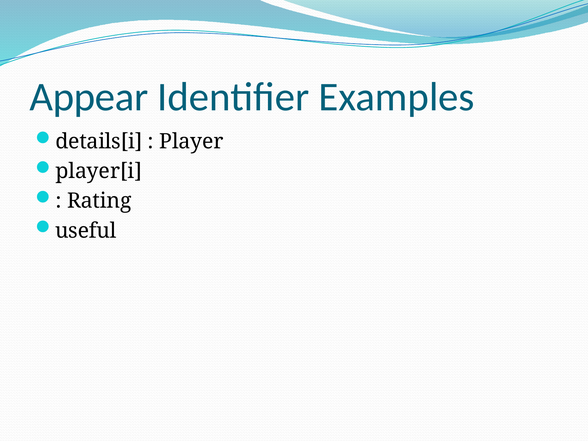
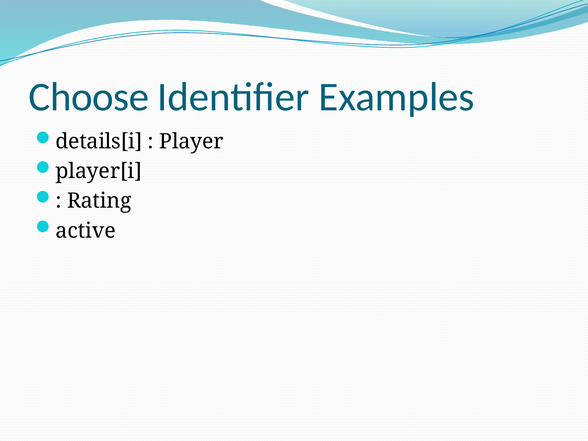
Appear: Appear -> Choose (89, 97)
useful: useful -> active (86, 231)
